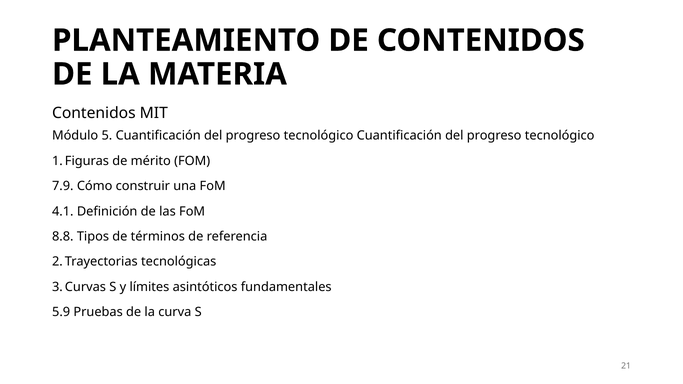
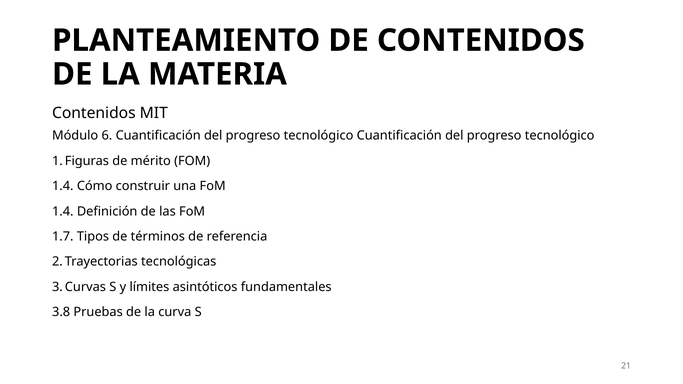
5: 5 -> 6 (107, 136)
7.9: 7.9 -> 1.4 (63, 186)
4.1: 4.1 -> 1.4 (63, 211)
8.8: 8.8 -> 1.7 (63, 237)
5.9: 5.9 -> 3.8 (61, 312)
